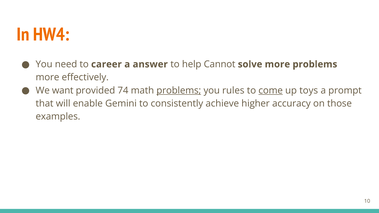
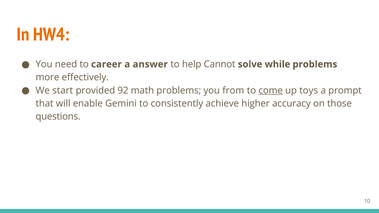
solve more: more -> while (277, 64)
want: want -> start (63, 90)
74: 74 -> 92 (123, 90)
problems underline: present -> none (179, 90)
rules: rules -> from (233, 90)
examples: examples -> questions (58, 117)
